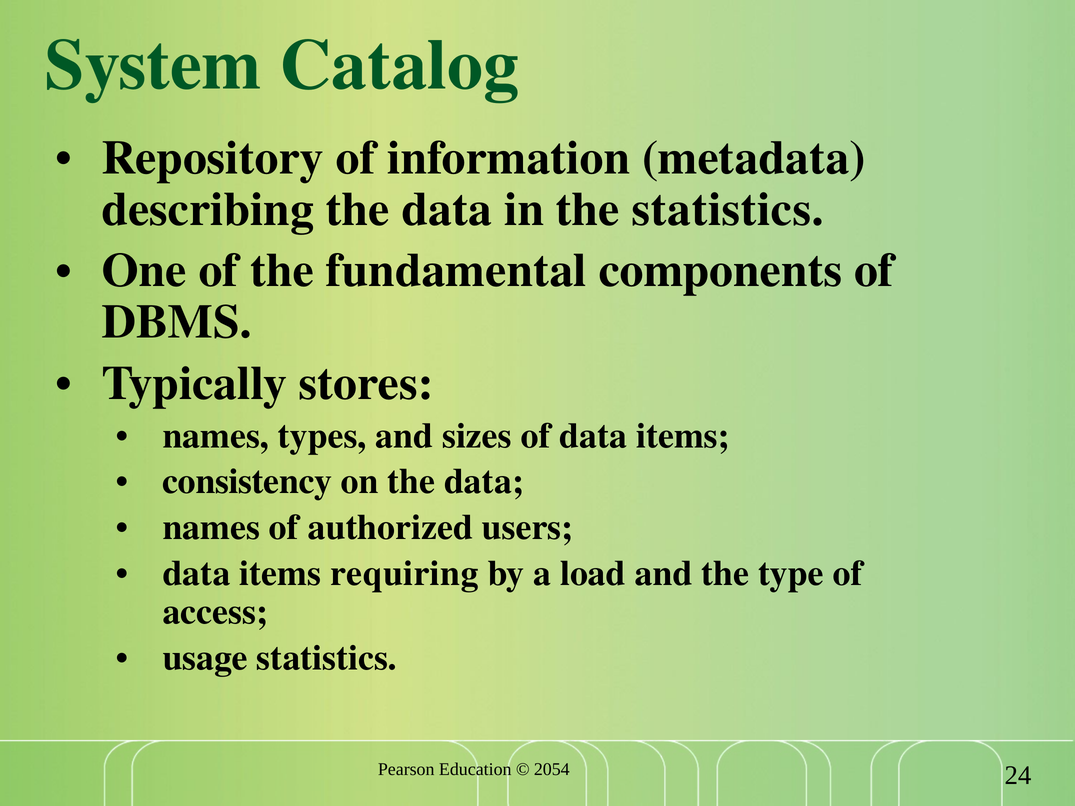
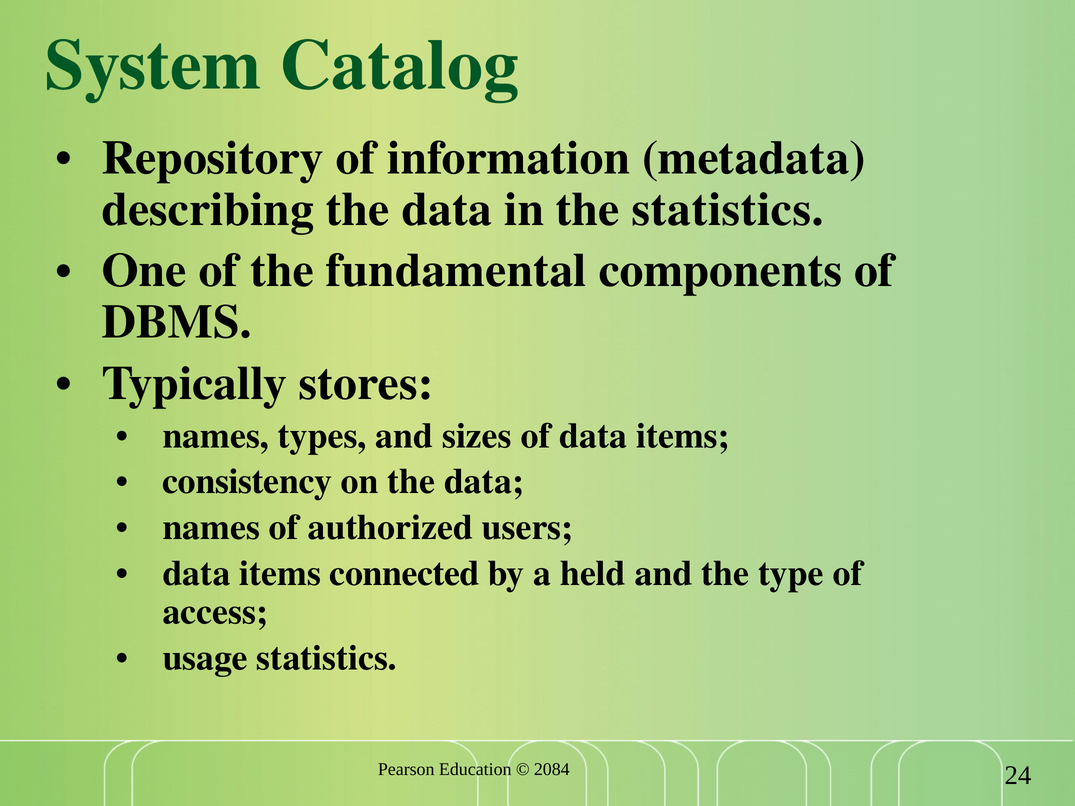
requiring: requiring -> connected (405, 573)
load: load -> held (593, 573)
2054: 2054 -> 2084 (552, 770)
